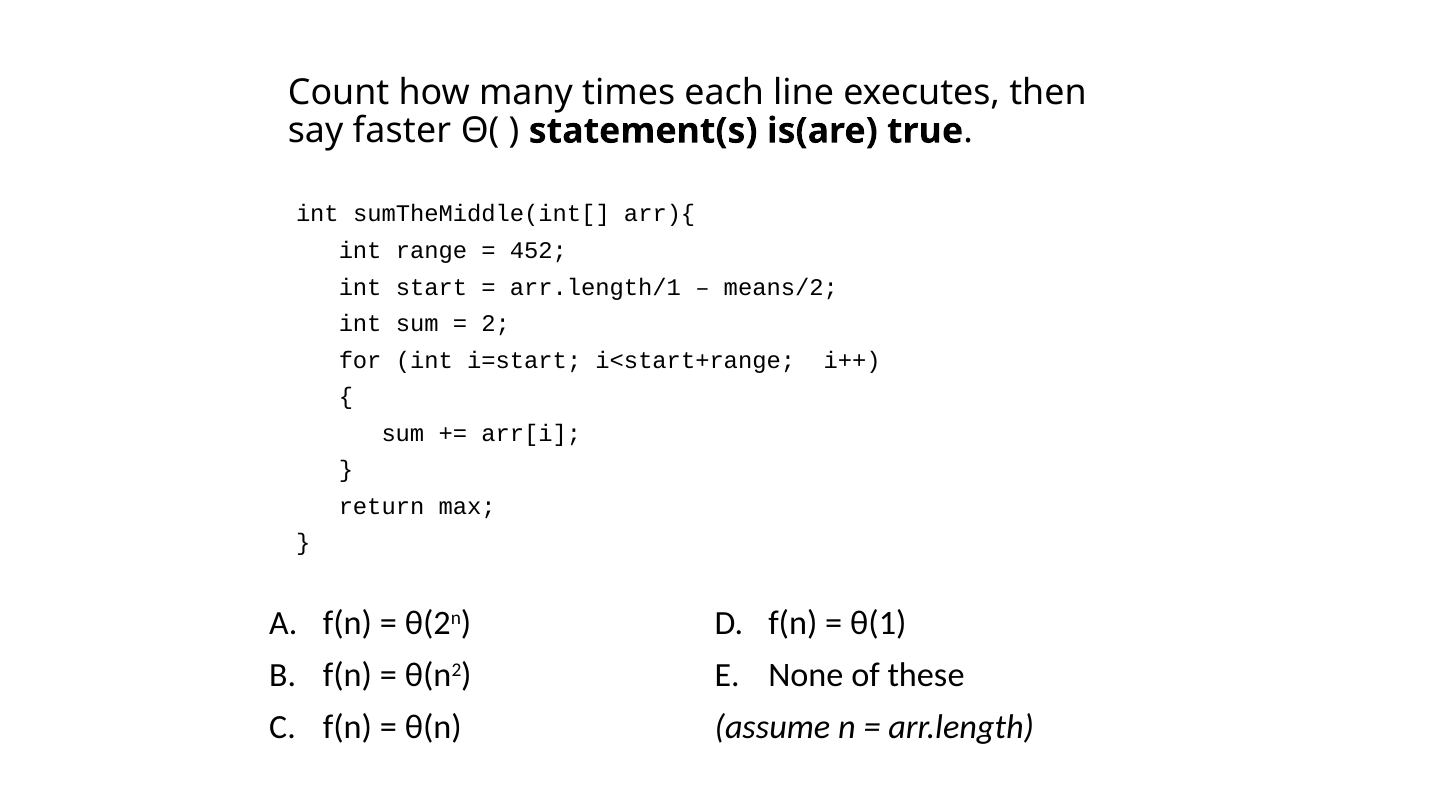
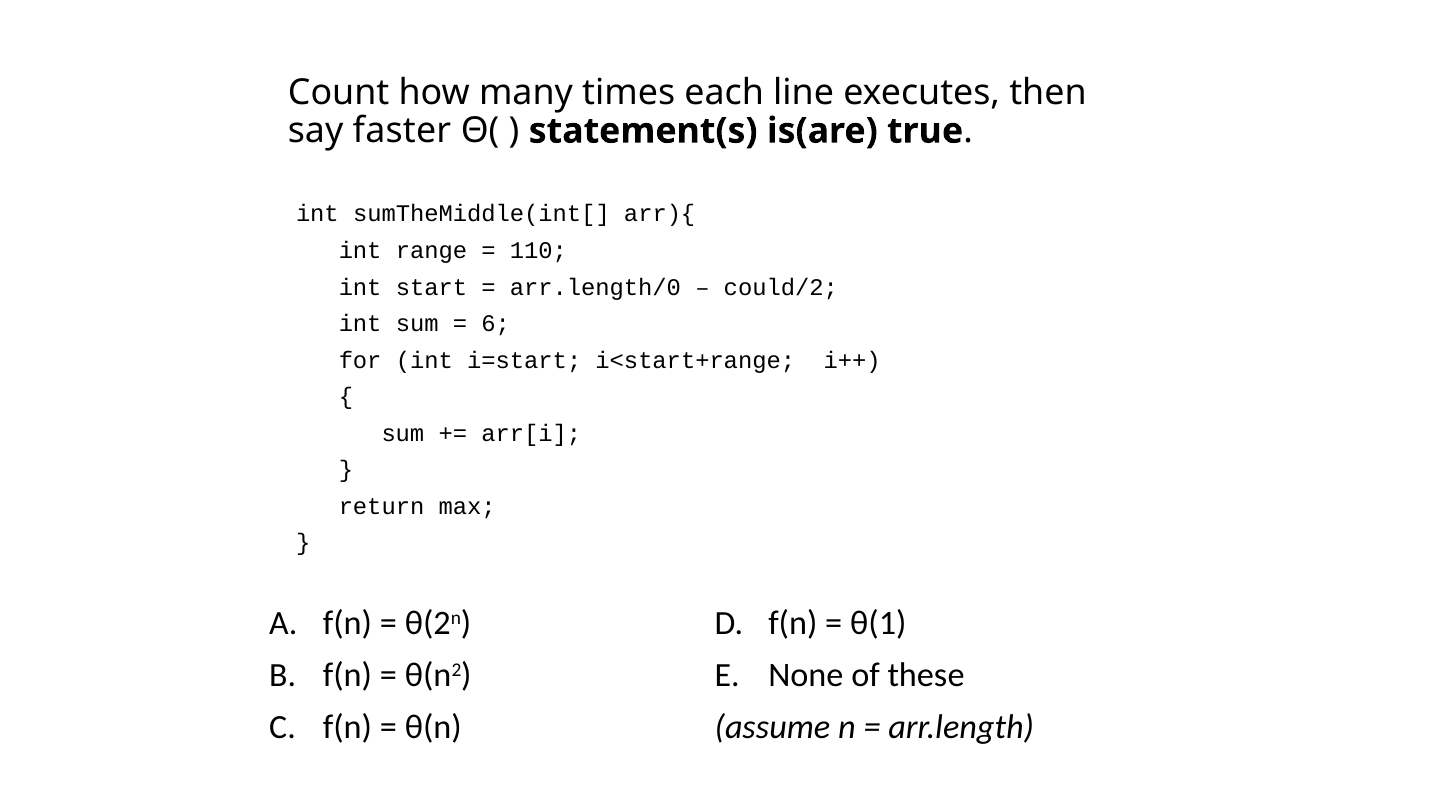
452: 452 -> 110 (538, 251)
arr.length/1: arr.length/1 -> arr.length/0 (595, 287)
means/2: means/2 -> could/2 (781, 287)
2: 2 -> 6 (496, 324)
